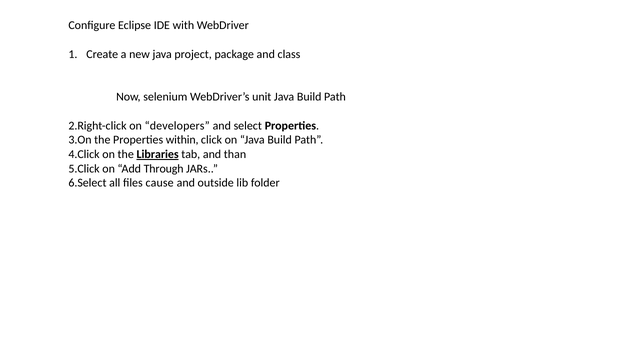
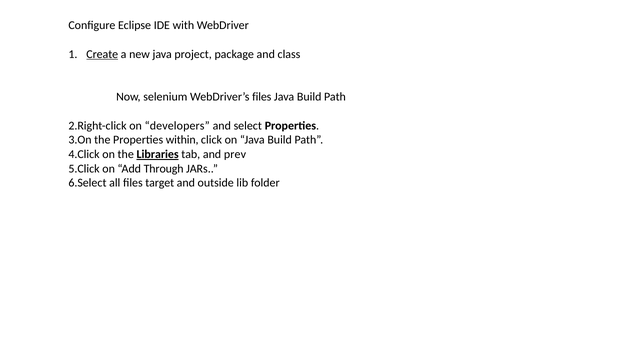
Create underline: none -> present (102, 54)
WebDriver’s unit: unit -> files (262, 97)
than: than -> prev (235, 154)
cause: cause -> target (160, 183)
